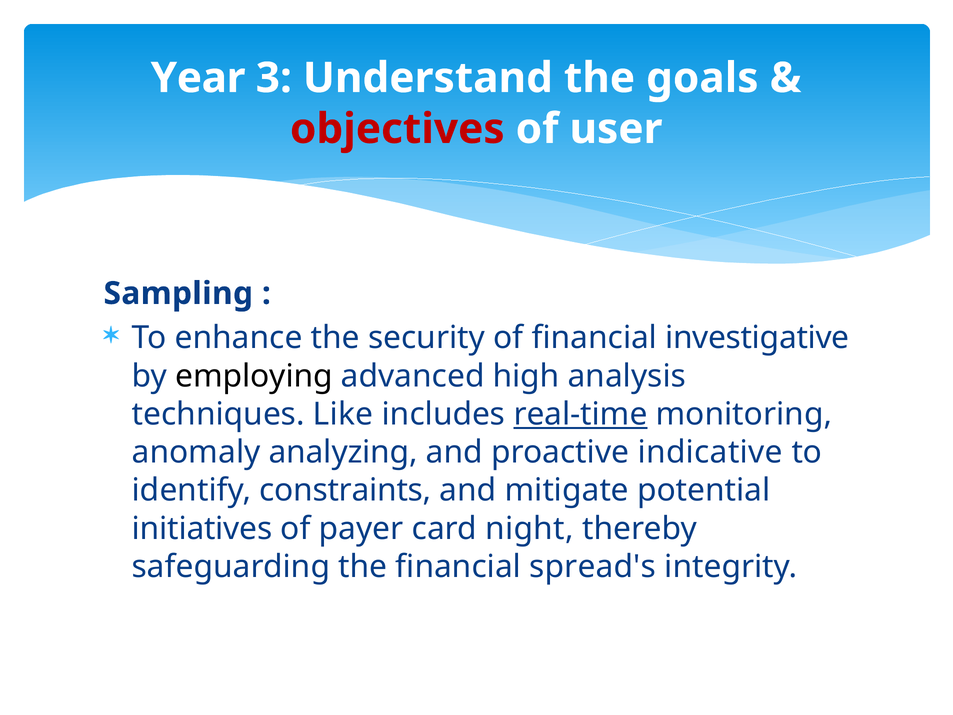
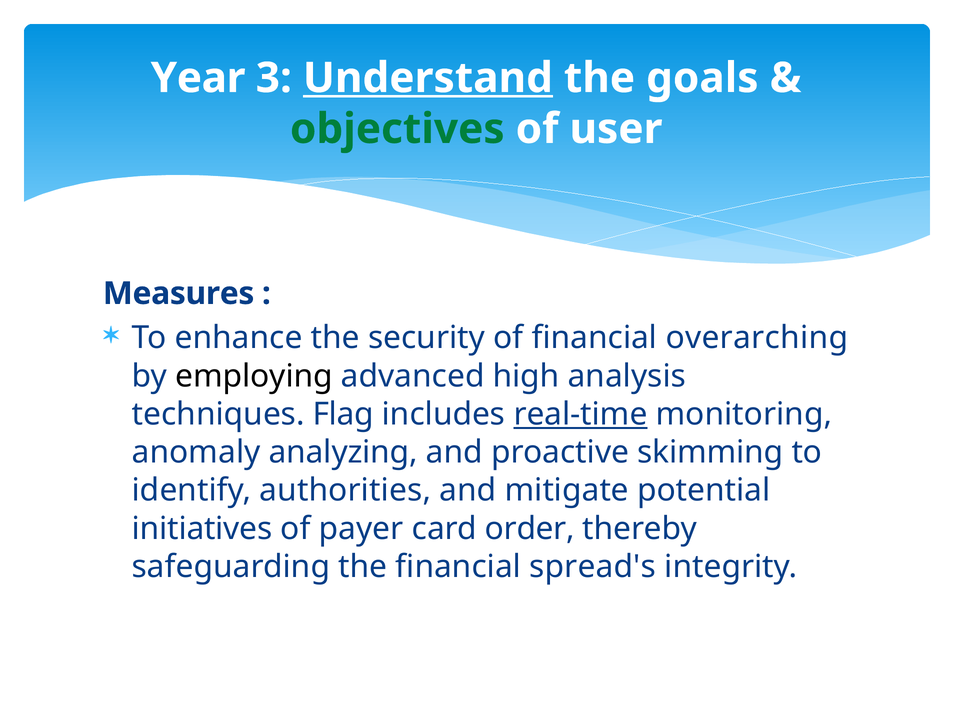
Understand underline: none -> present (428, 78)
objectives colour: red -> green (397, 129)
Sampling: Sampling -> Measures (179, 293)
investigative: investigative -> overarching (757, 338)
Like: Like -> Flag (343, 414)
indicative: indicative -> skimming (710, 452)
constraints: constraints -> authorities (345, 490)
night: night -> order (530, 528)
